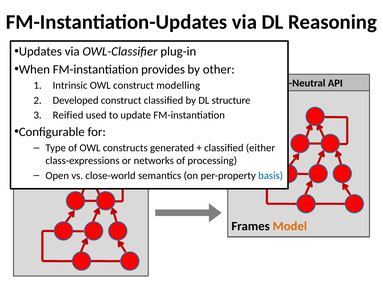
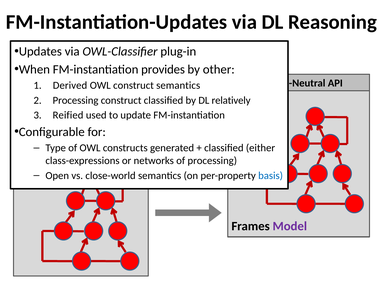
Intrinsic: Intrinsic -> Derived (70, 85)
construct modelling: modelling -> semantics (178, 85)
Developed: Developed -> Processing (76, 100)
structure: structure -> relatively (231, 100)
Model colour: orange -> purple (290, 226)
